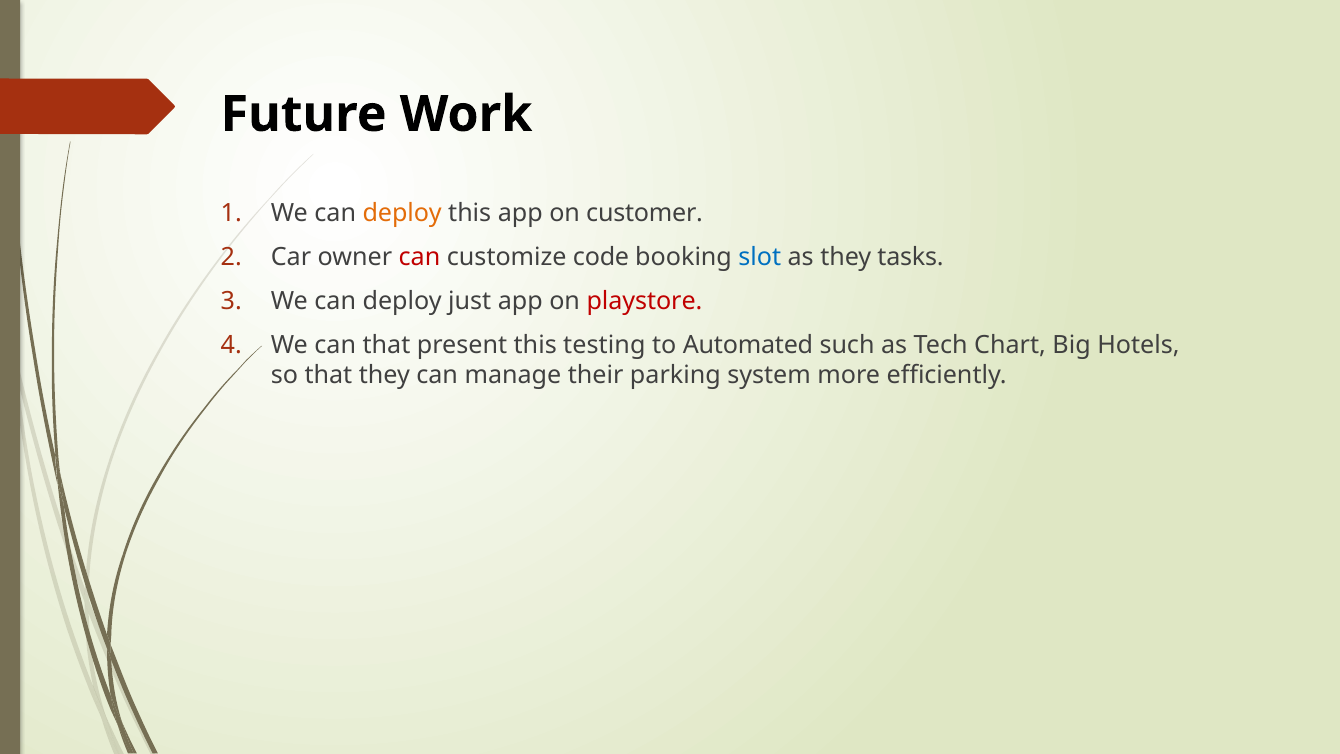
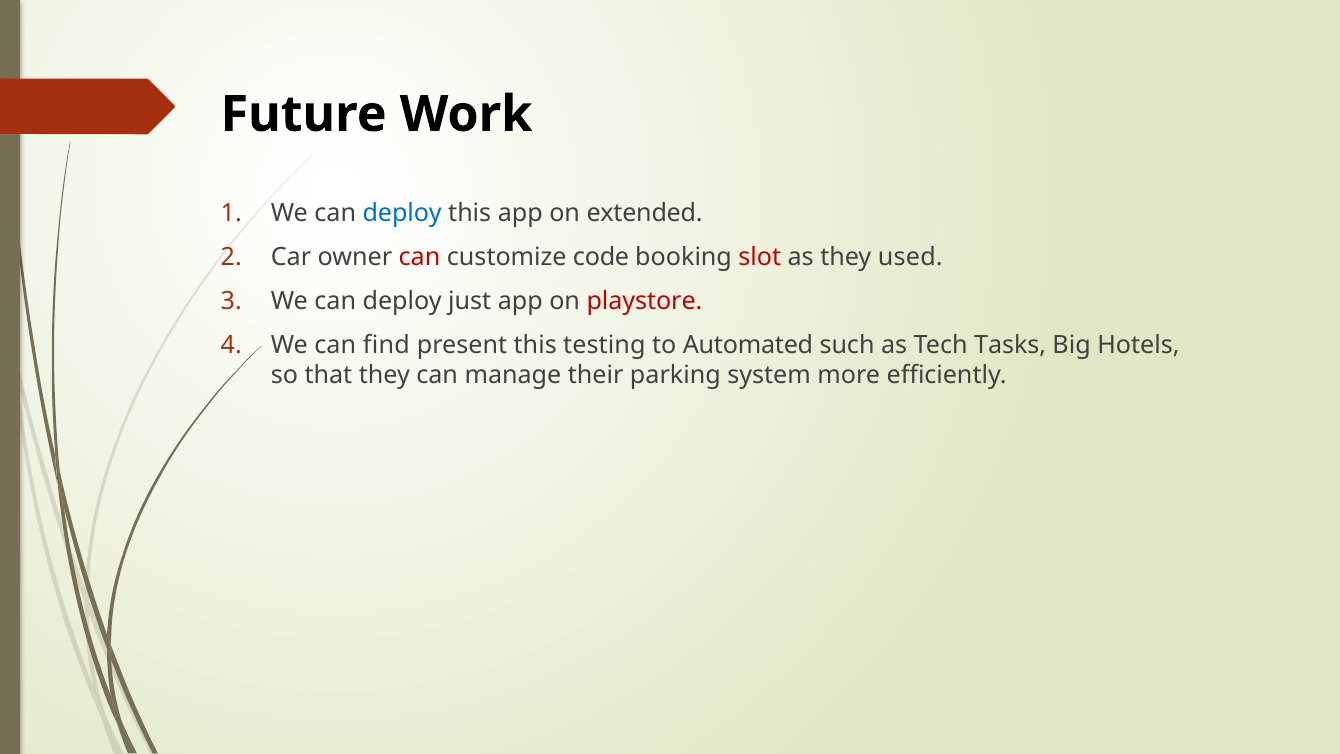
deploy colour: orange -> blue (402, 213)
customer: customer -> extended (645, 213)
slot colour: blue -> red (760, 257)
tasks: tasks -> used (910, 257)
can that: that -> find (386, 345)
Chart: Chart -> Tasks (1010, 345)
